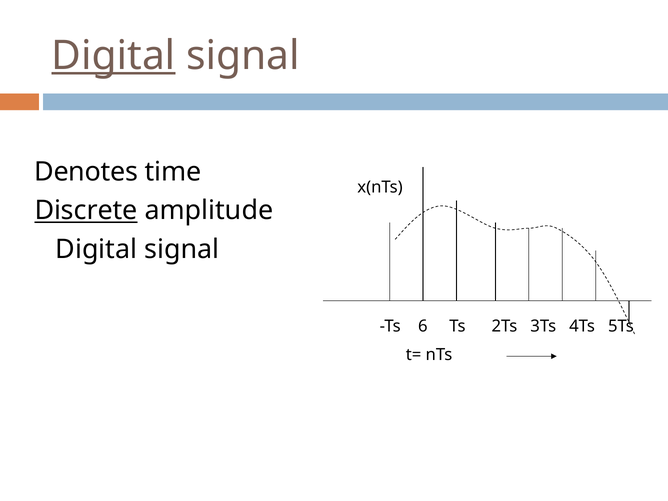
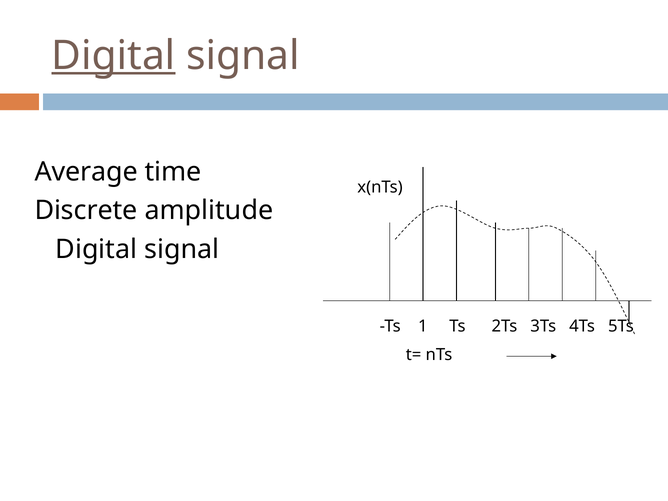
Denotes: Denotes -> Average (86, 172)
Discrete underline: present -> none (86, 211)
6: 6 -> 1 (423, 326)
